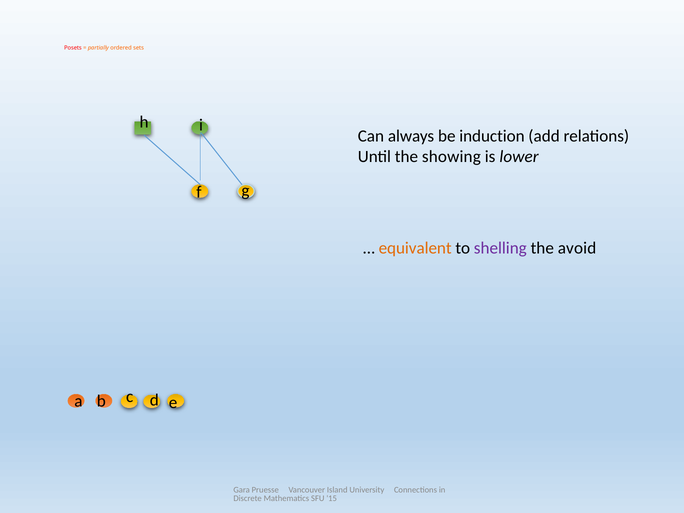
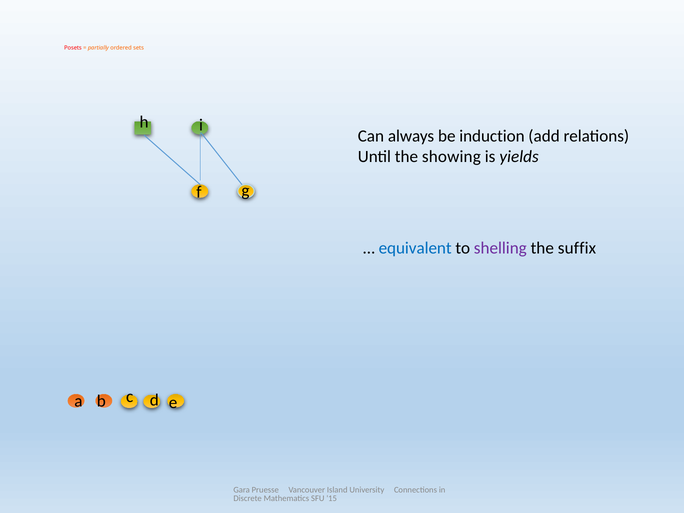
lower: lower -> yields (519, 157)
equivalent colour: orange -> blue (415, 248)
avoid: avoid -> suffix (577, 248)
